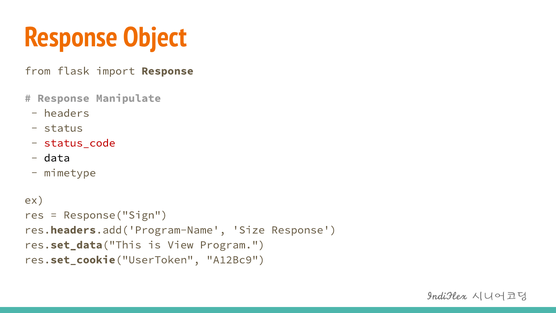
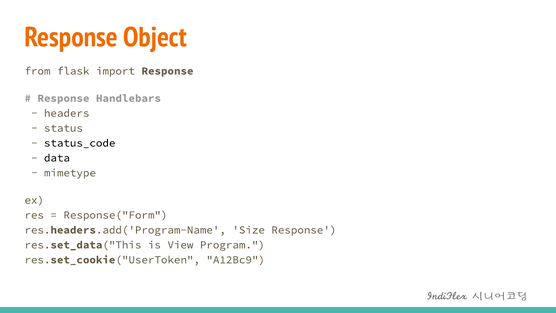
Manipulate: Manipulate -> Handlebars (128, 98)
status_code colour: red -> black (80, 143)
Response("Sign: Response("Sign -> Response("Form (115, 215)
